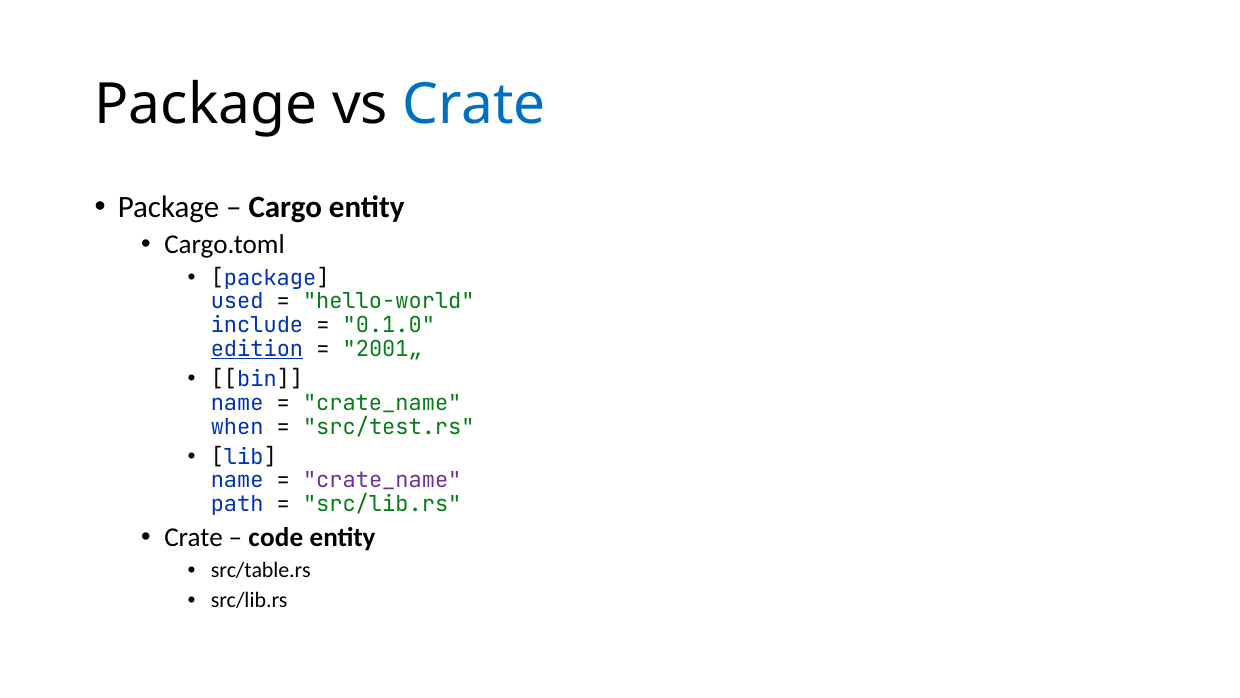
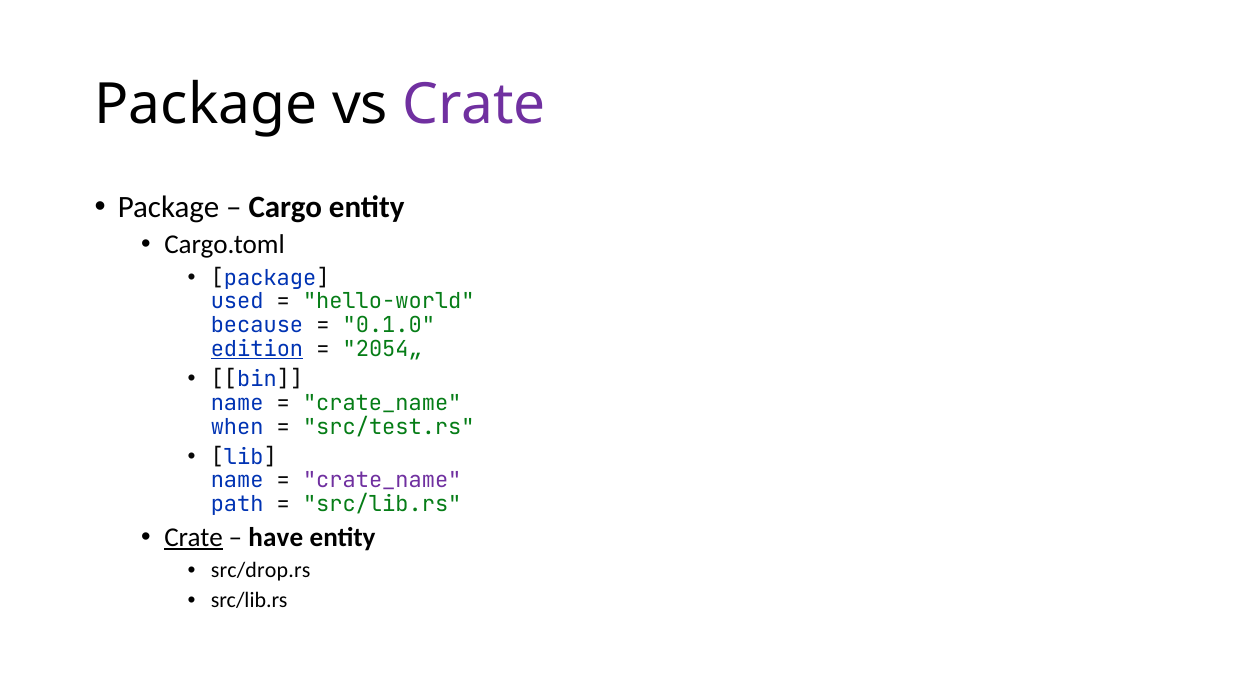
Crate colour: blue -> purple (474, 104)
include: include -> because (257, 325)
2001„: 2001„ -> 2054„ (382, 349)
Crate underline: none -> present (194, 537)
code: code -> have (276, 537)
src/table.rs: src/table.rs -> src/drop.rs (261, 570)
